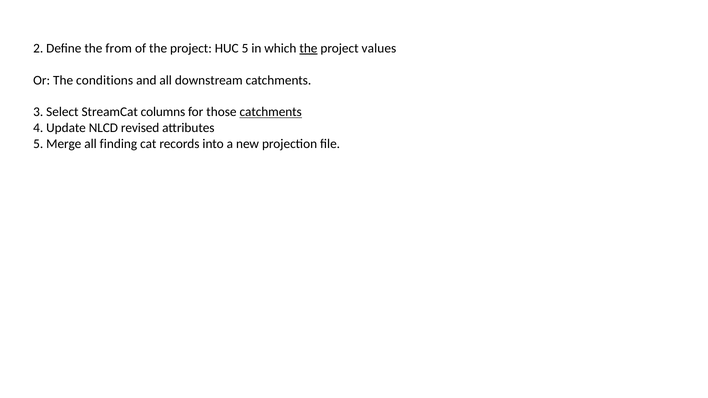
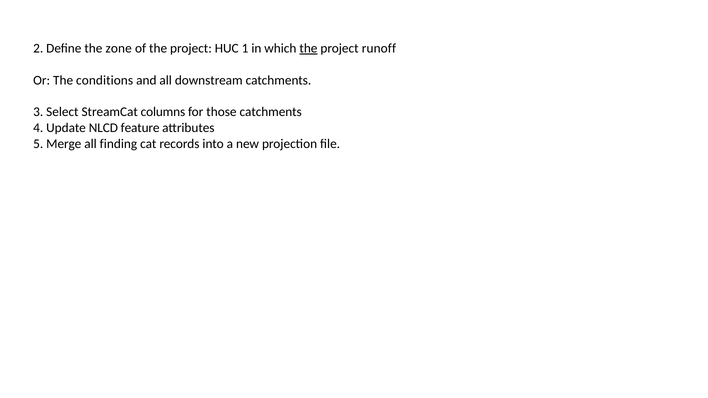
from: from -> zone (119, 48)
HUC 5: 5 -> 1 (245, 48)
values: values -> runoff (379, 48)
catchments underline: present -> none (271, 112)
revised: revised -> feature (140, 128)
